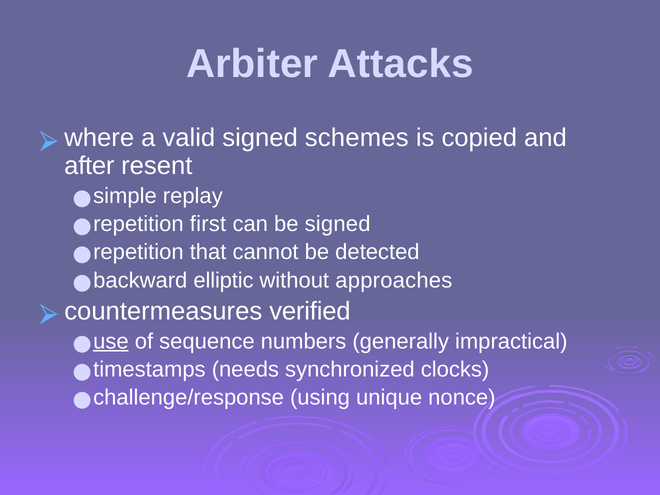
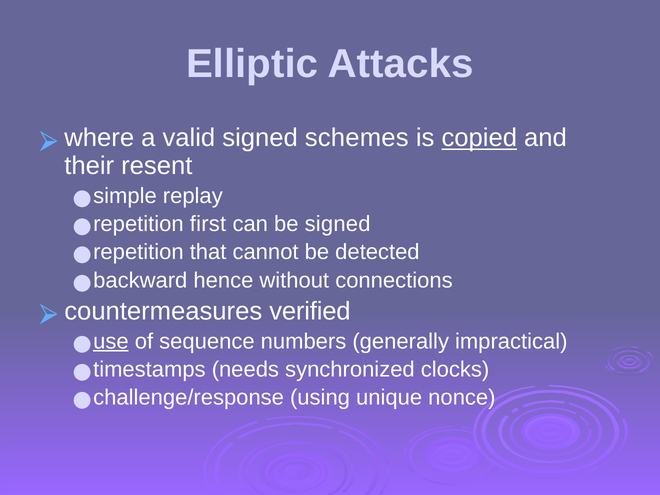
Arbiter: Arbiter -> Elliptic (252, 64)
copied underline: none -> present (479, 138)
after: after -> their (89, 166)
elliptic: elliptic -> hence (223, 280)
approaches: approaches -> connections (394, 280)
